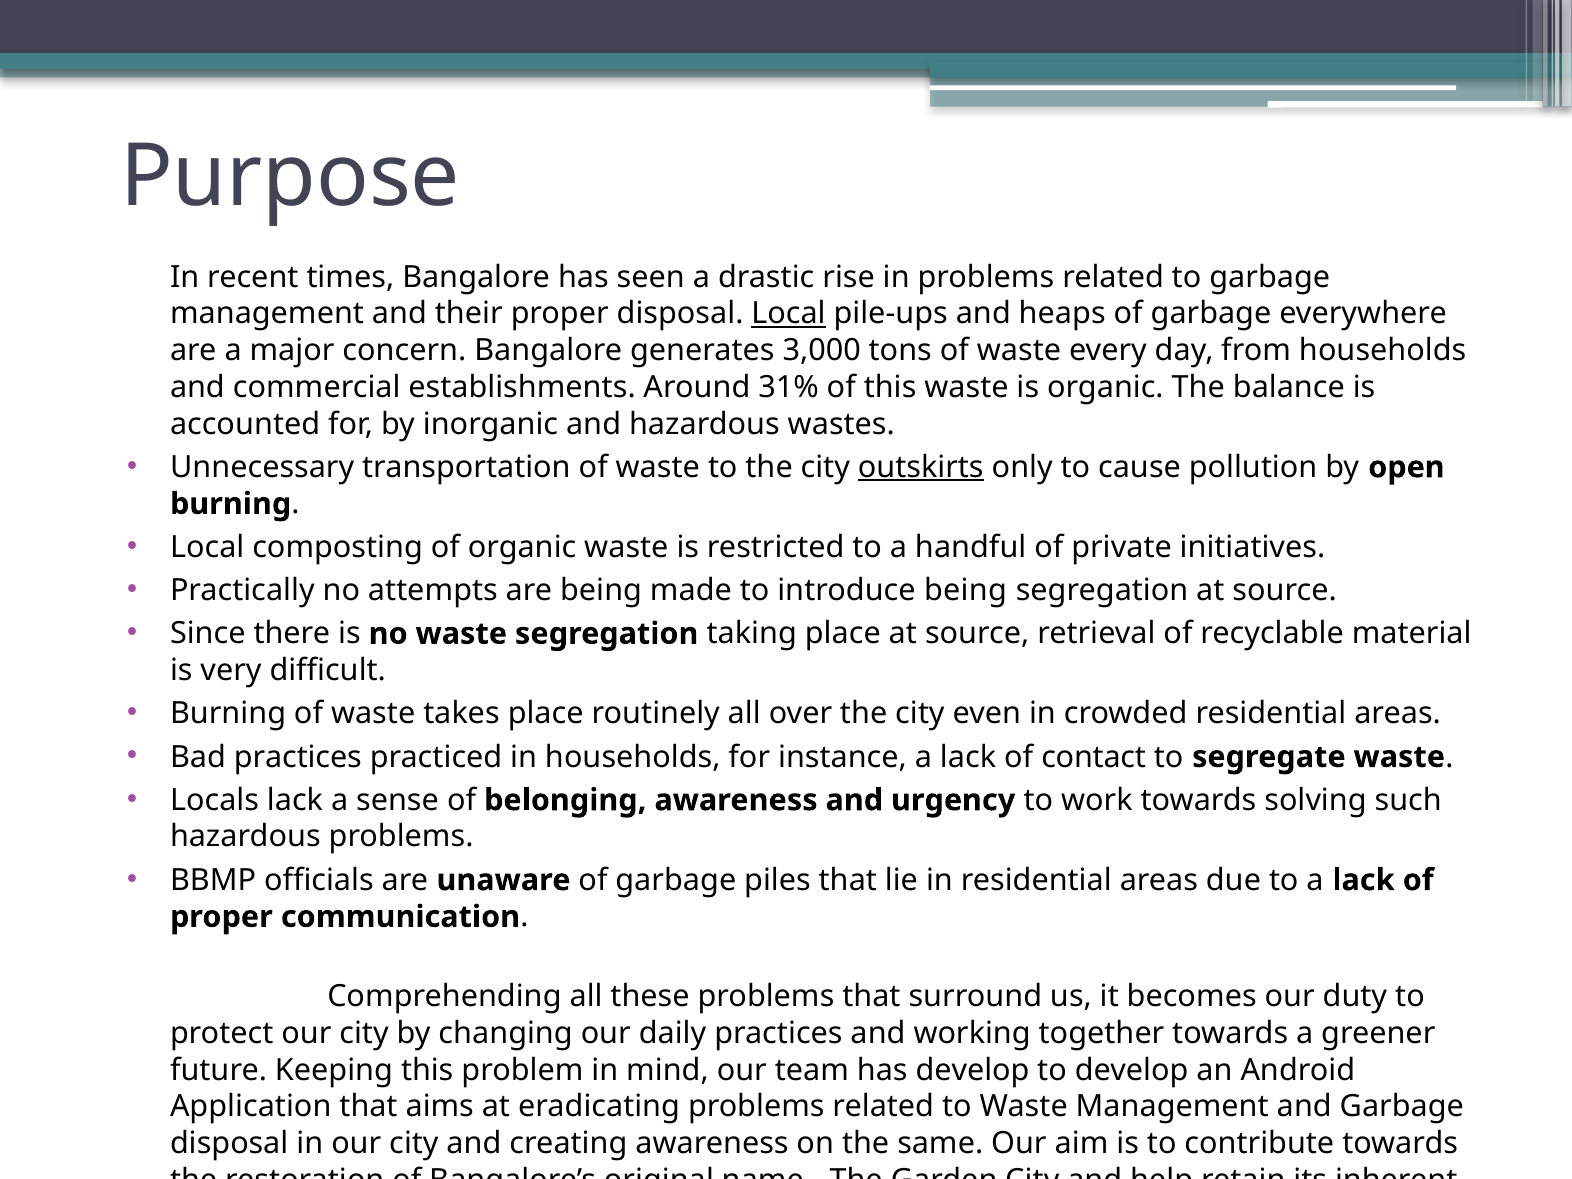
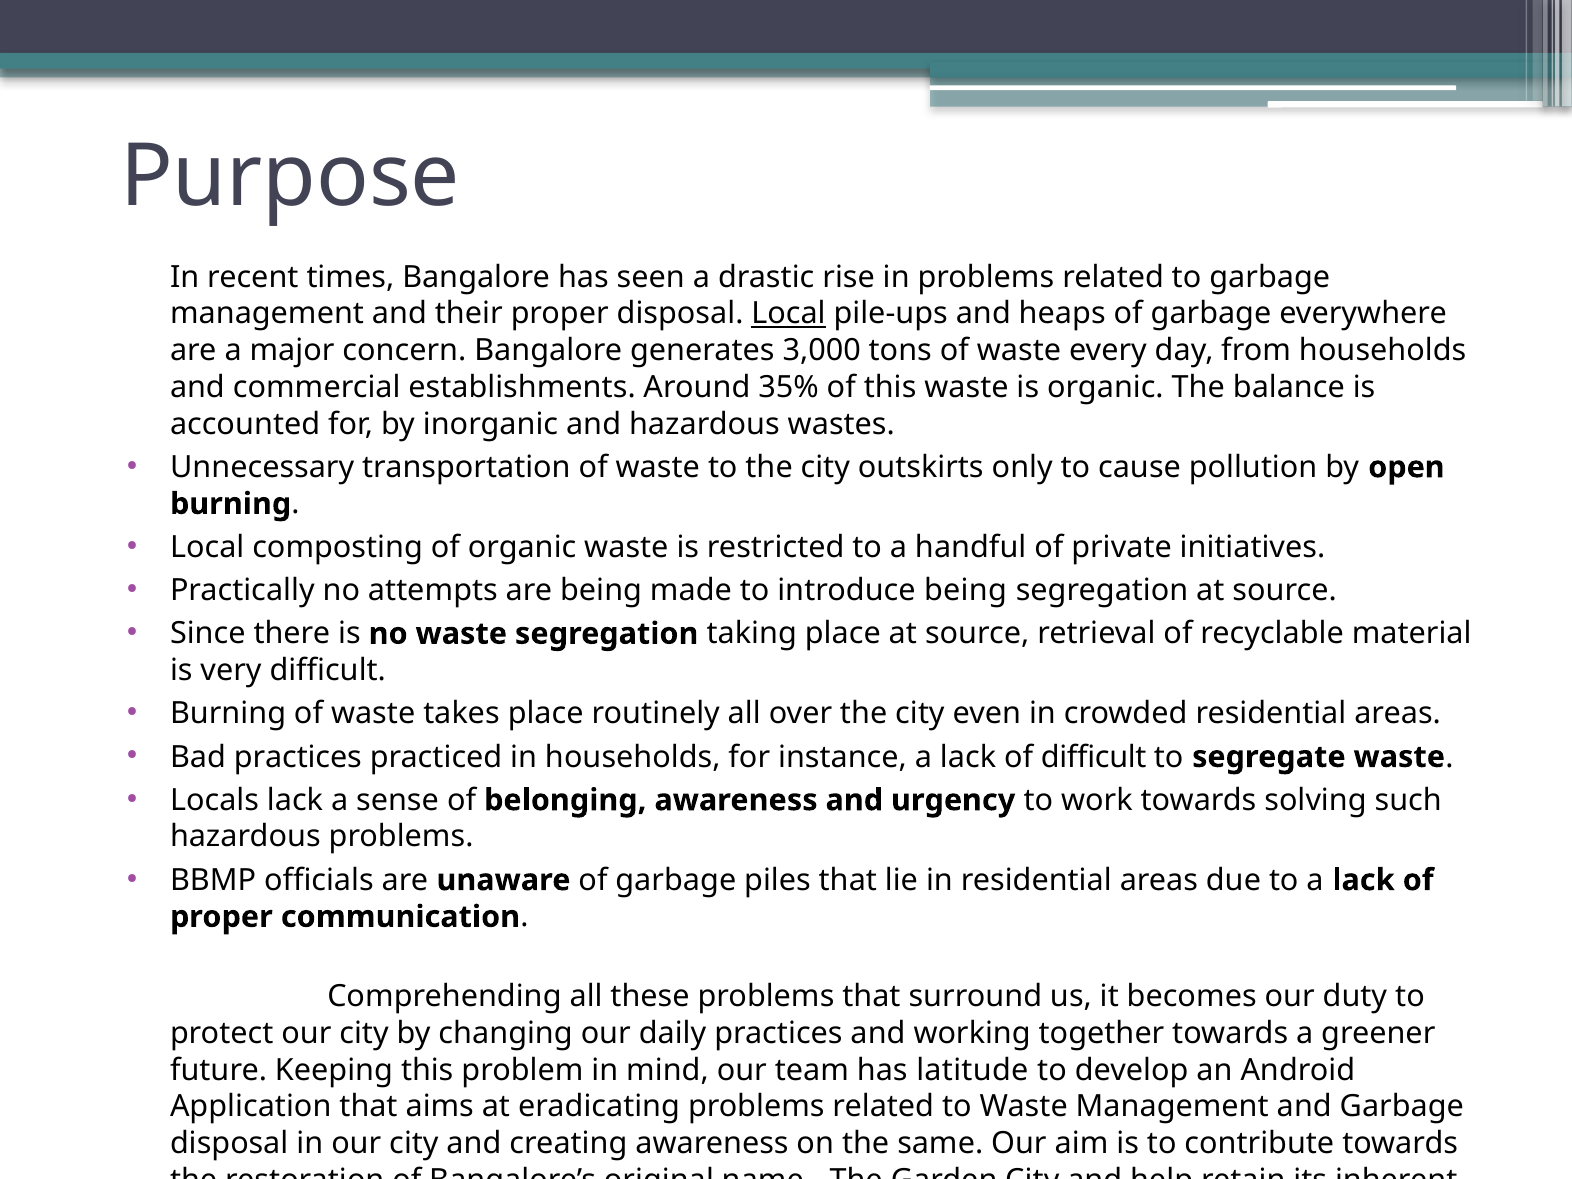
31%: 31% -> 35% (789, 387)
outskirts underline: present -> none (921, 467)
of contact: contact -> difficult (1094, 757)
has develop: develop -> latitude (972, 1070)
